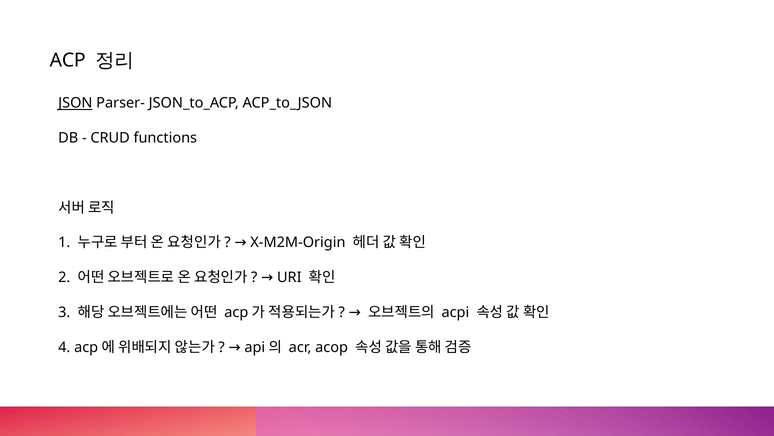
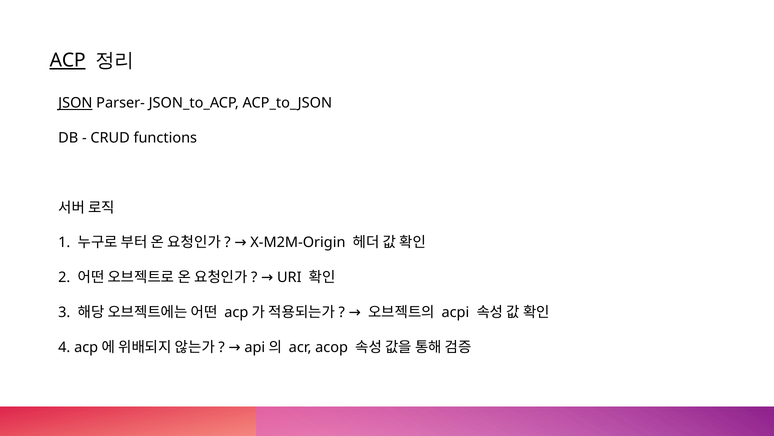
ACP underline: none -> present (68, 60)
